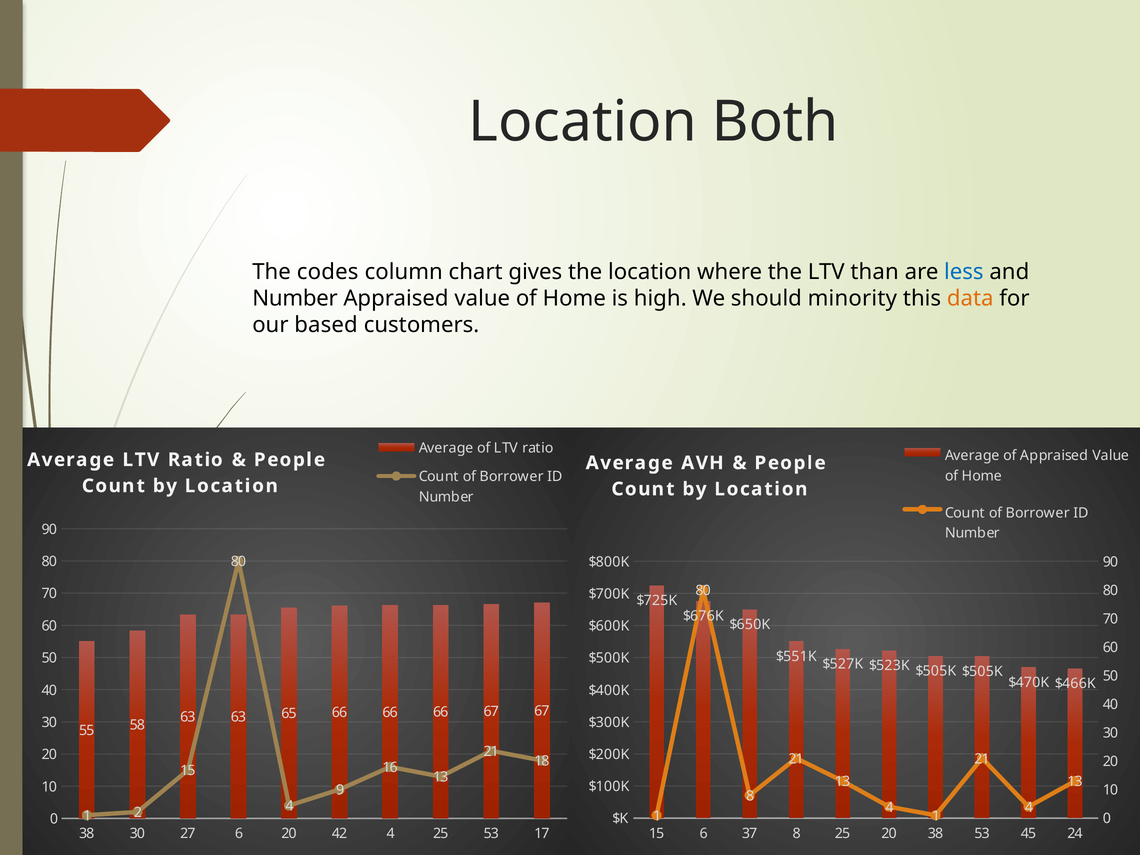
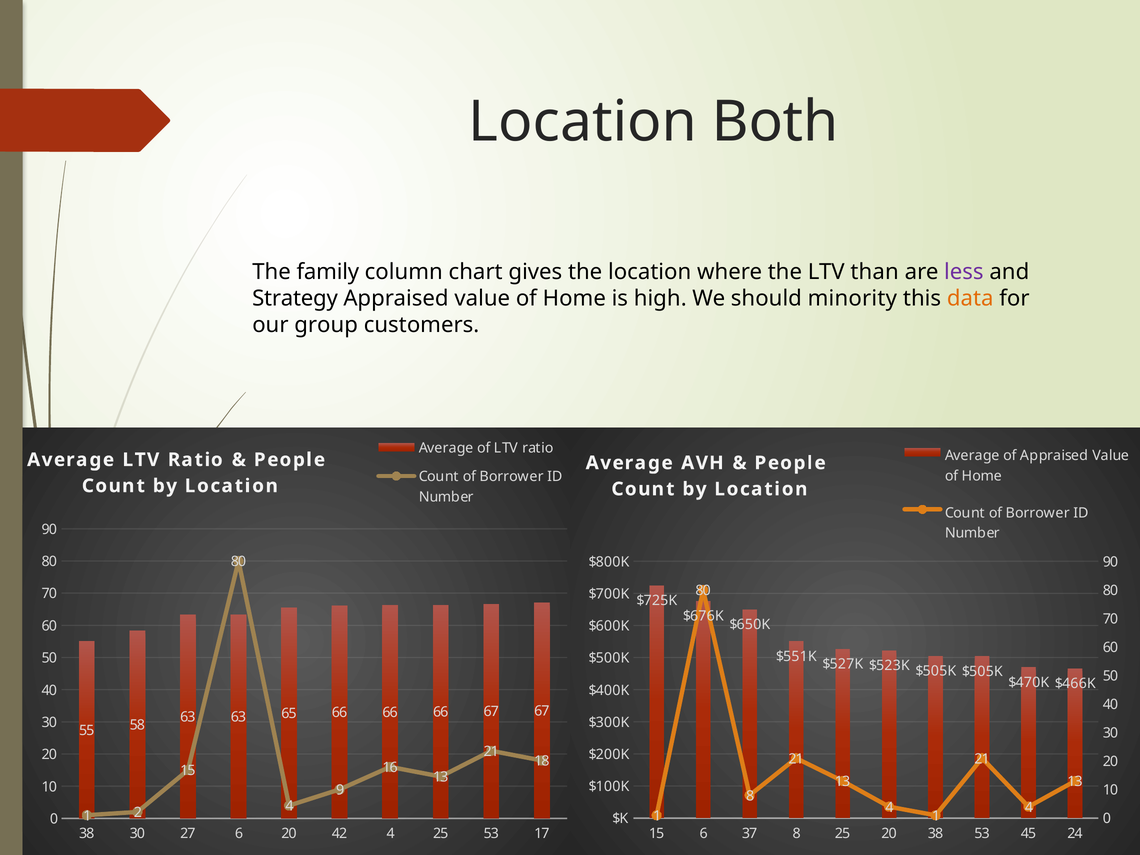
codes: codes -> family (328, 272)
less colour: blue -> purple (964, 272)
Number: Number -> Strategy (295, 298)
based: based -> group (326, 325)
